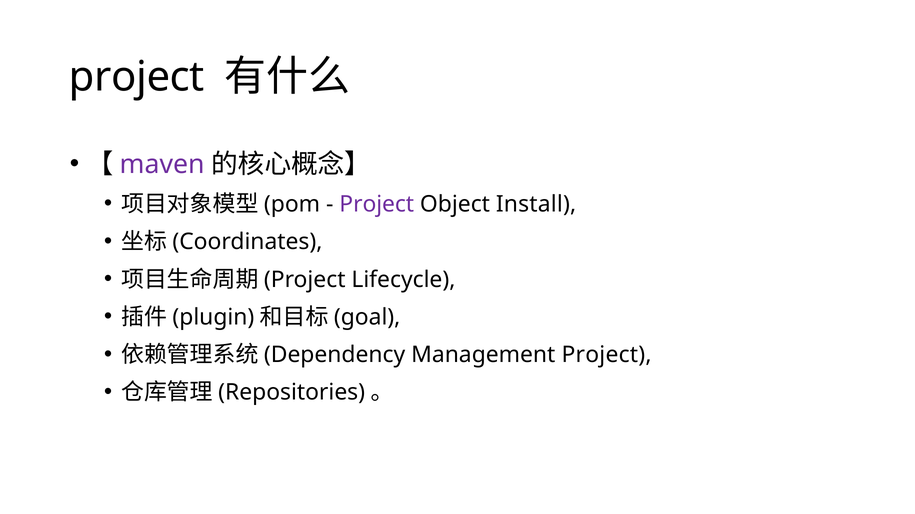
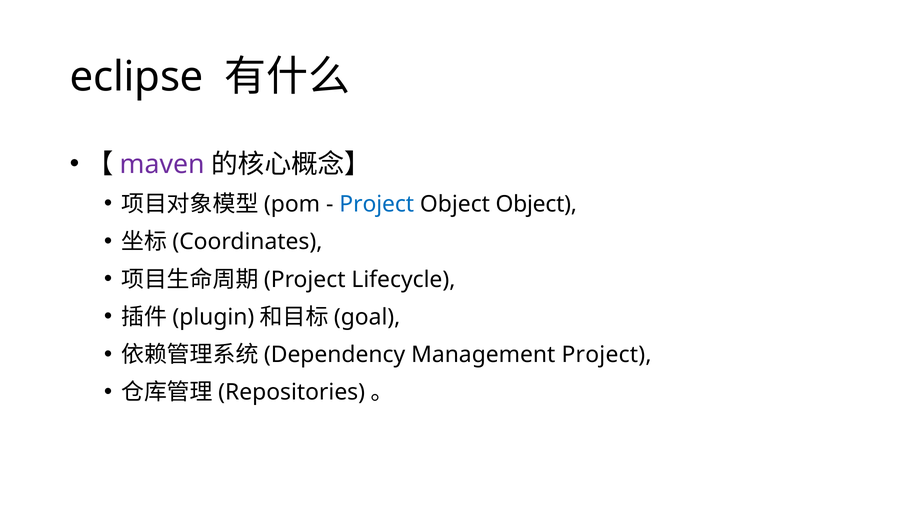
project: project -> eclipse (137, 77)
Project colour: purple -> blue (377, 204)
Object Install: Install -> Object (536, 204)
